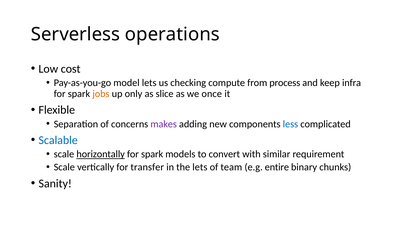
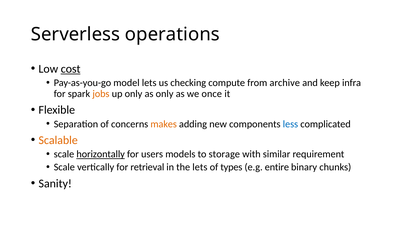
cost underline: none -> present (71, 69)
process: process -> archive (285, 83)
as slice: slice -> only (165, 94)
makes colour: purple -> orange (164, 124)
Scalable colour: blue -> orange (58, 140)
spark: spark -> users (152, 154)
convert: convert -> storage (224, 154)
transfer: transfer -> retrieval (147, 167)
team: team -> types (231, 167)
